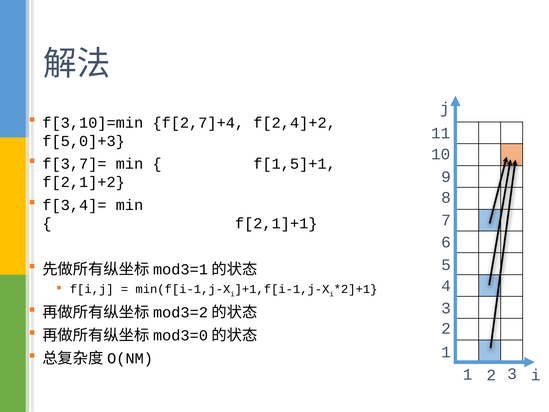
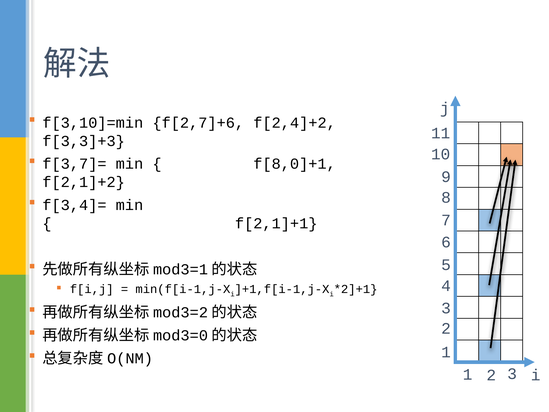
f[2,7]+4: f[2,7]+4 -> f[2,7]+6 (198, 123)
f[5,0]+3: f[5,0]+3 -> f[3,3]+3 (84, 141)
f[1,5]+1: f[1,5]+1 -> f[8,0]+1 (295, 164)
